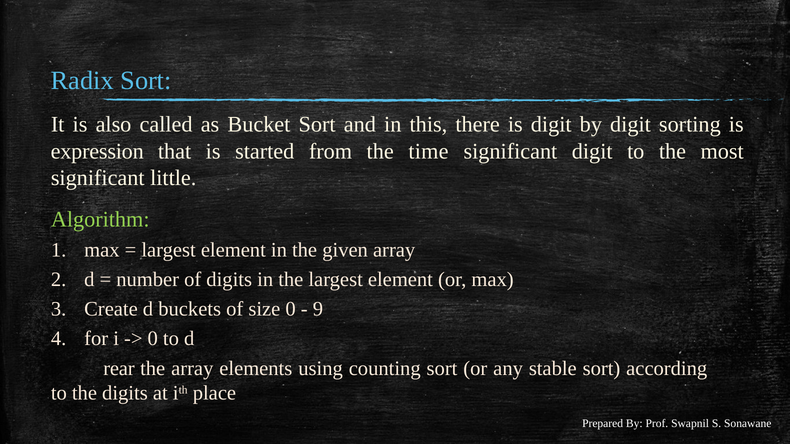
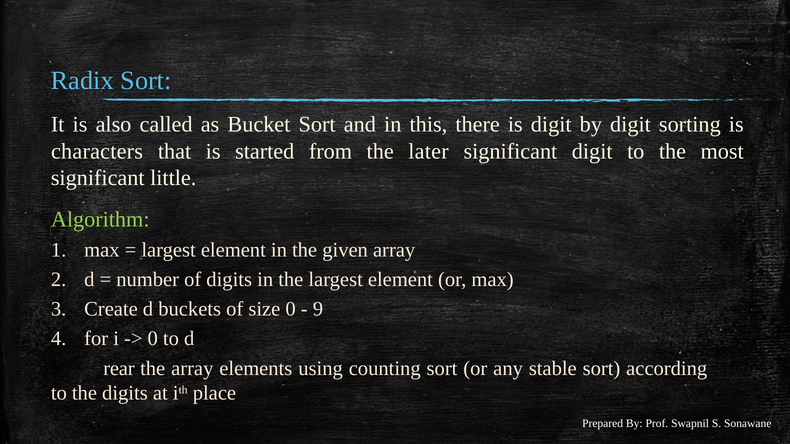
expression: expression -> characters (97, 151)
time: time -> later (429, 151)
